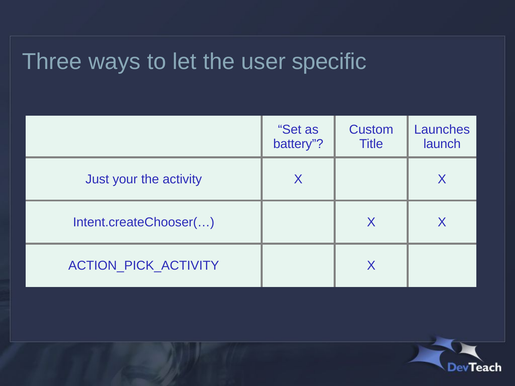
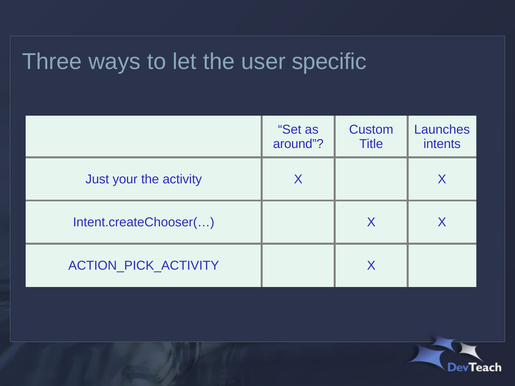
battery: battery -> around (298, 144)
launch: launch -> intents (442, 144)
